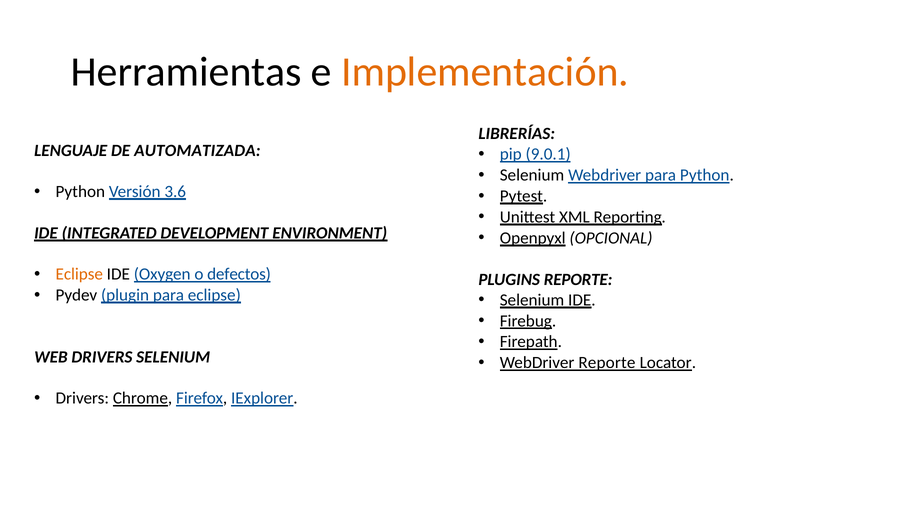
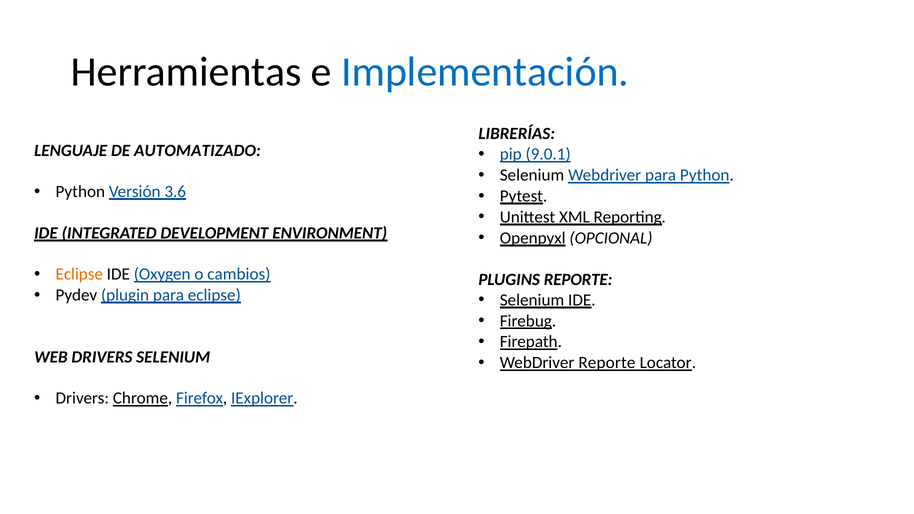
Implementación colour: orange -> blue (485, 72)
AUTOMATIZADA: AUTOMATIZADA -> AUTOMATIZADO (197, 151)
defectos: defectos -> cambios (239, 274)
